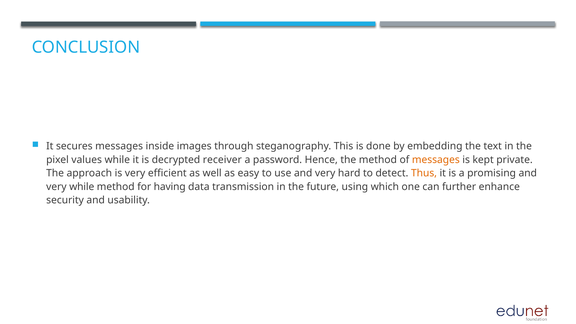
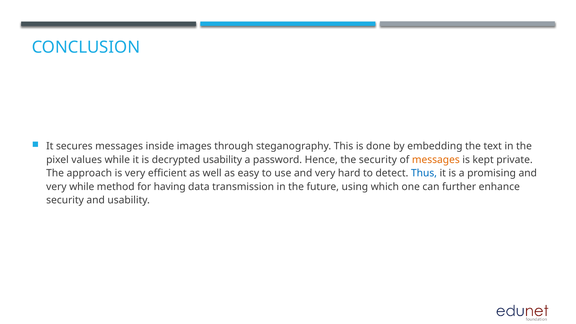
decrypted receiver: receiver -> usability (222, 160)
the method: method -> security (378, 160)
Thus colour: orange -> blue (424, 173)
